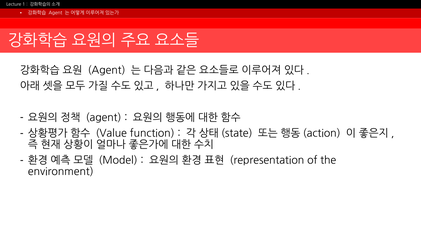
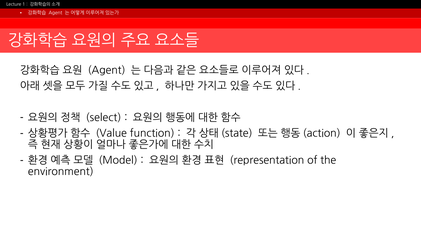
agent: agent -> select (103, 117)
